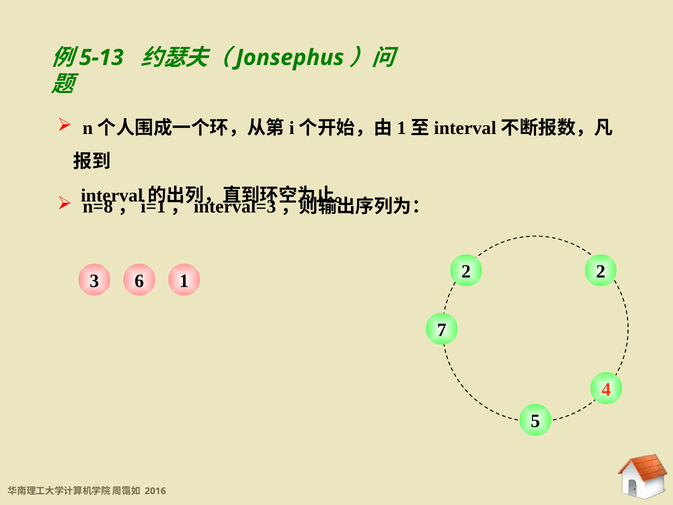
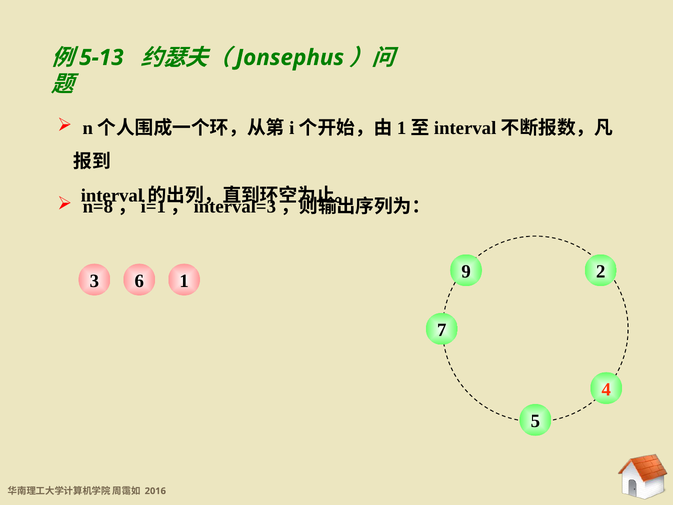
6 2: 2 -> 9 (466, 271)
